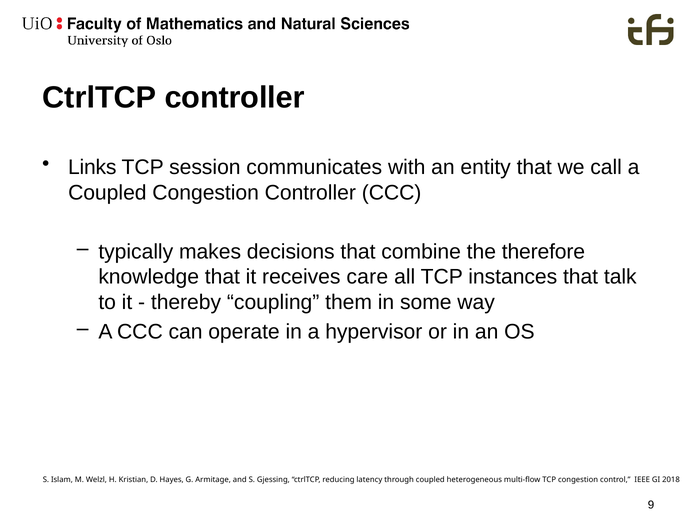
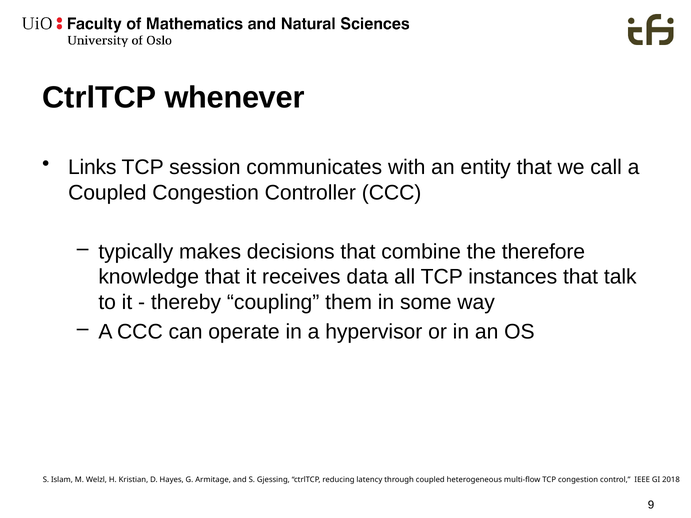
CtrlTCP controller: controller -> whenever (235, 98)
care: care -> data (367, 277)
